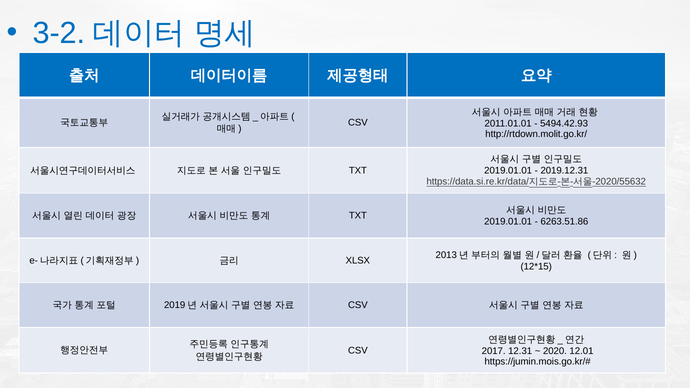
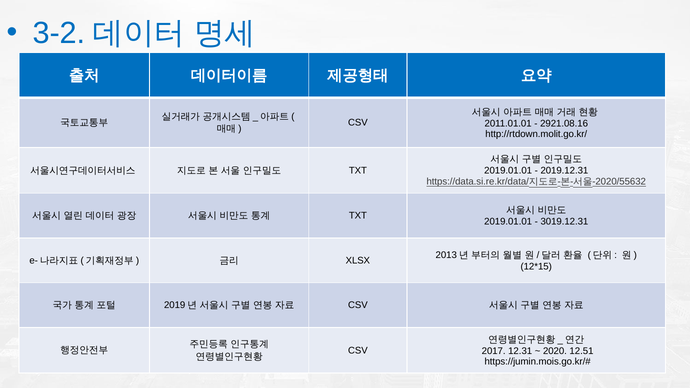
5494.42.93: 5494.42.93 -> 2921.08.16 (564, 123)
6263.51.86: 6263.51.86 -> 3019.12.31 (564, 222)
12.01: 12.01 -> 12.51 (581, 351)
